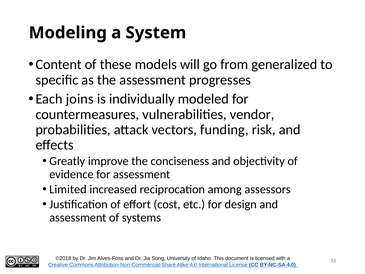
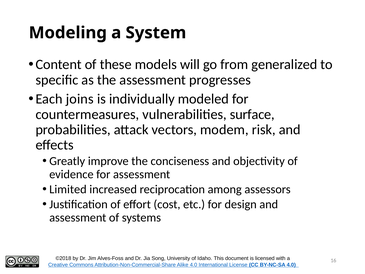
vendor: vendor -> surface (252, 114)
funding: funding -> modem (224, 130)
